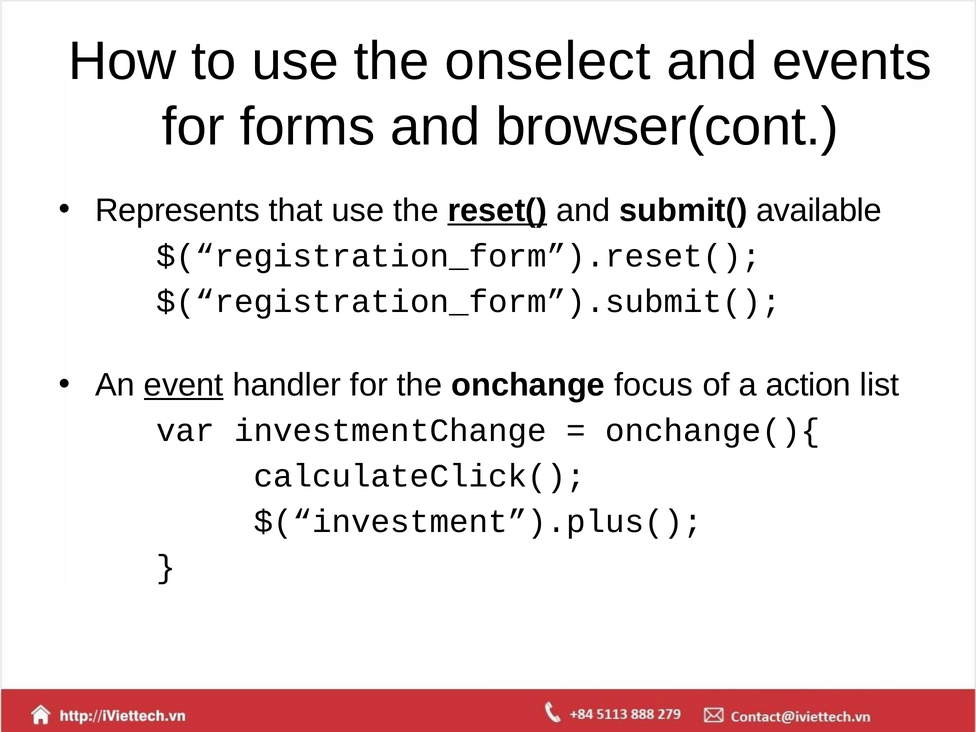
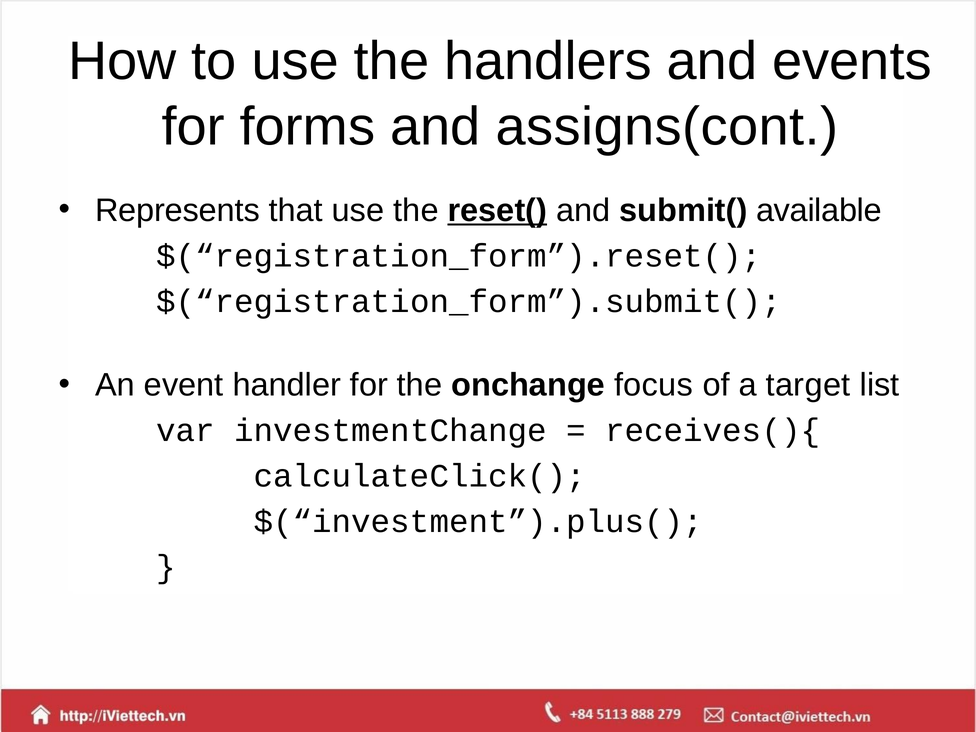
onselect: onselect -> handlers (548, 62)
browser(cont: browser(cont -> assigns(cont (667, 127)
event underline: present -> none (184, 385)
action: action -> target (808, 385)
onchange(){: onchange(){ -> receives(){ (713, 431)
